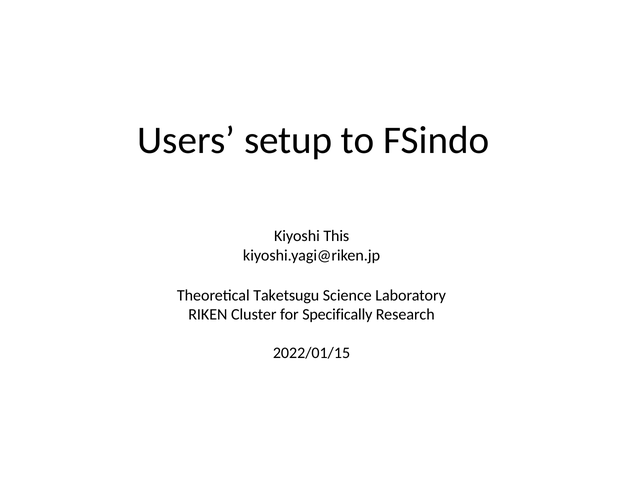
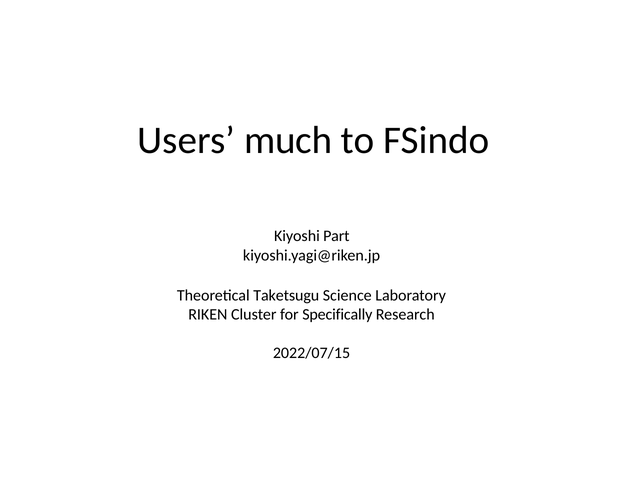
setup: setup -> much (288, 140)
This: This -> Part (336, 237)
2022/01/15: 2022/01/15 -> 2022/07/15 (311, 353)
